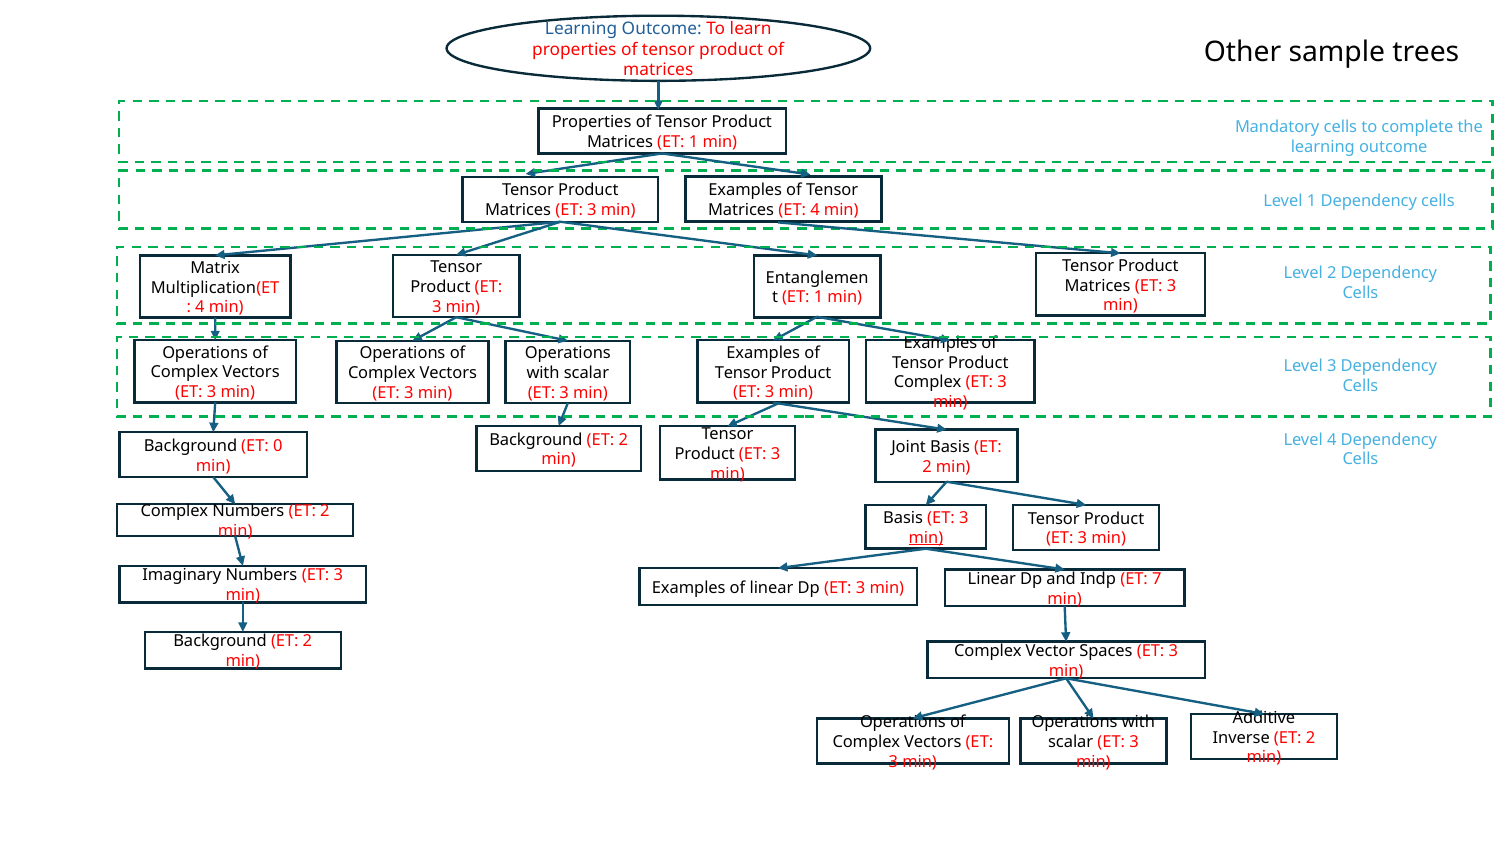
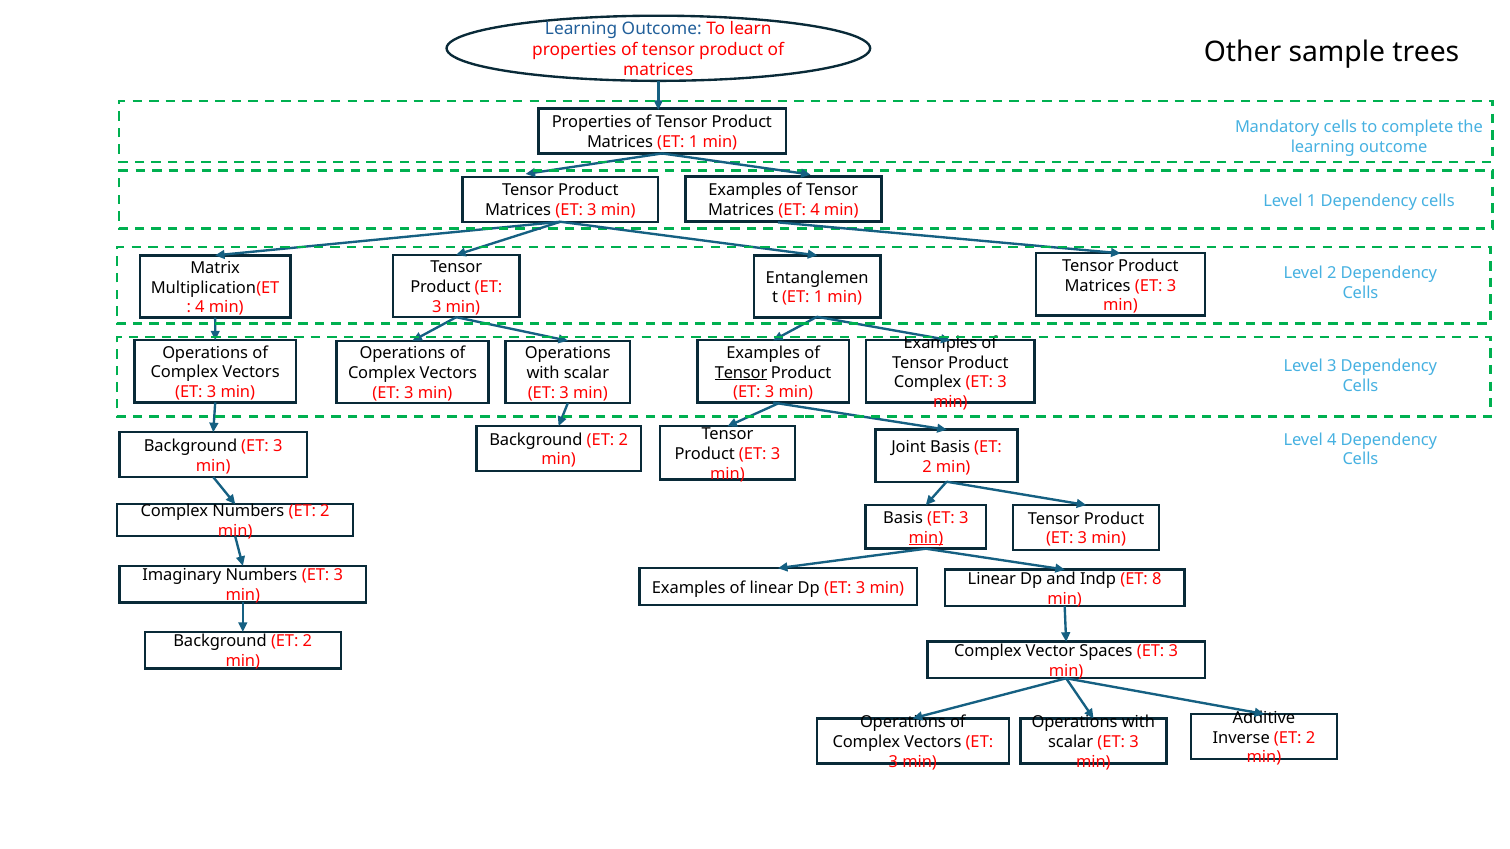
Tensor underline: none -> present (741, 373)
Background ET 0: 0 -> 3 (278, 446)
7: 7 -> 8 (1157, 579)
